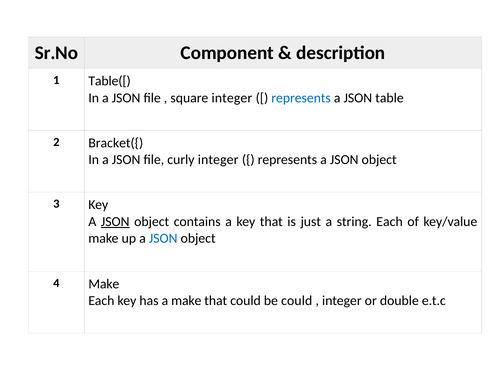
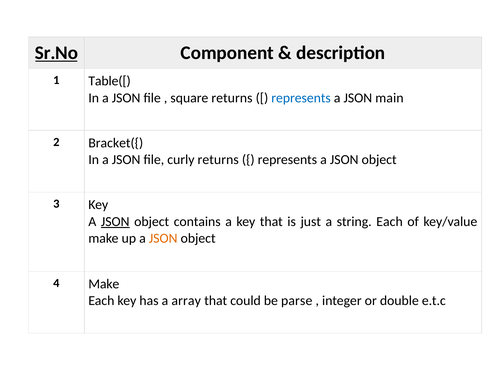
Sr.No underline: none -> present (56, 53)
square integer: integer -> returns (232, 98)
table: table -> main (389, 98)
curly integer: integer -> returns (218, 160)
JSON colour: blue -> orange (163, 239)
a make: make -> array (186, 301)
be could: could -> parse (297, 301)
